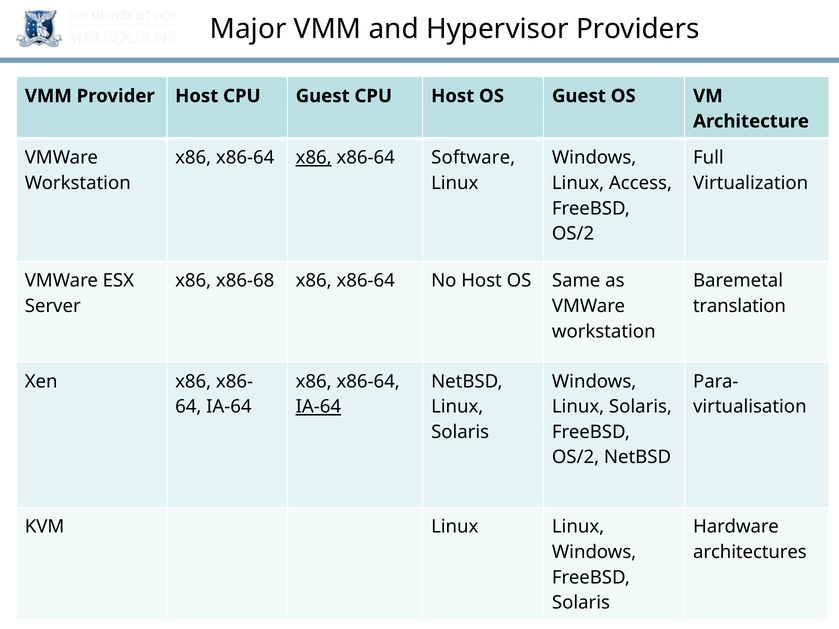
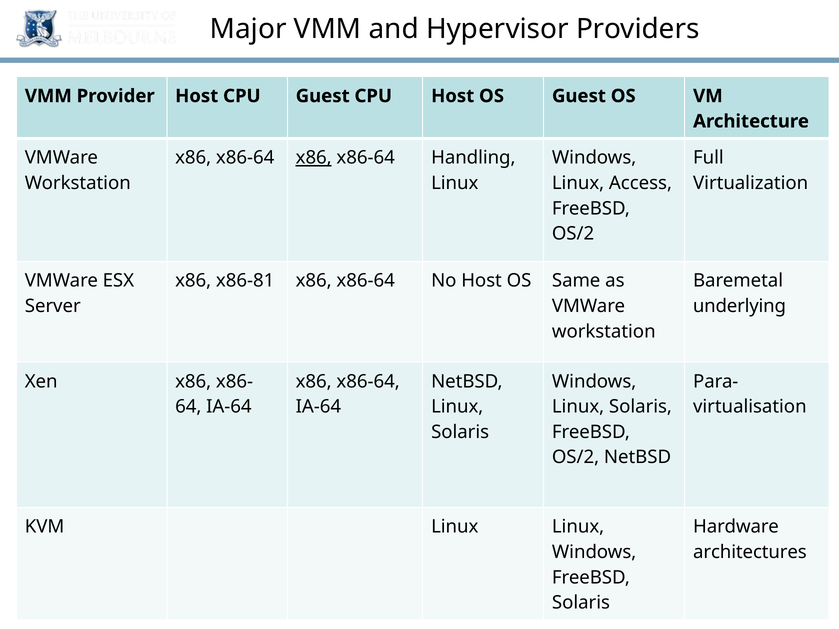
Software: Software -> Handling (473, 158)
x86-68: x86-68 -> x86-81 (245, 281)
translation: translation -> underlying (739, 306)
IA-64 underline: present -> none (318, 407)
